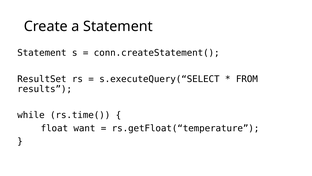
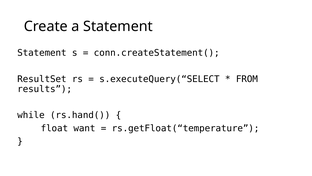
rs.time(: rs.time( -> rs.hand( (80, 115)
